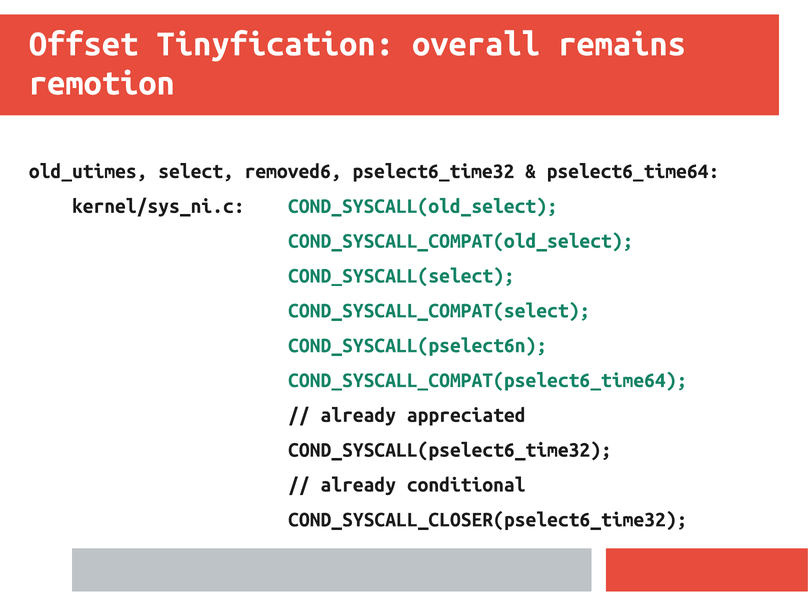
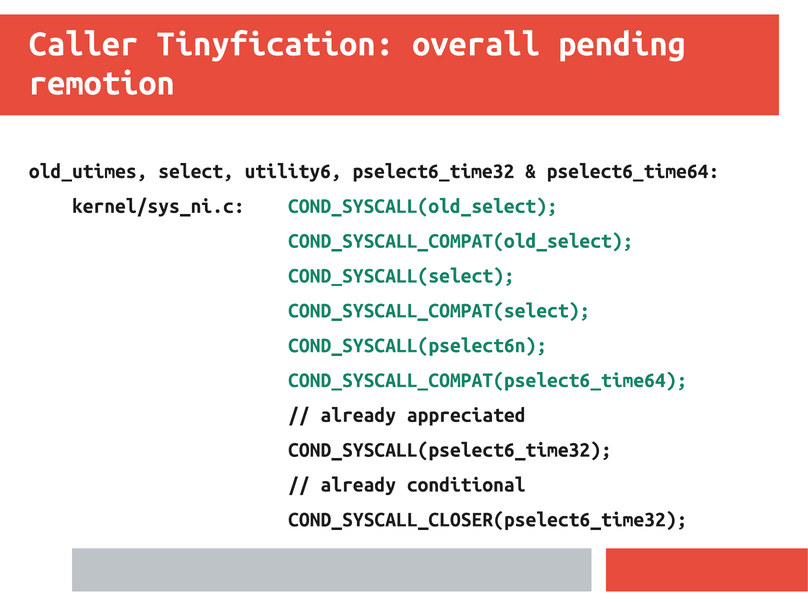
Offset: Offset -> Caller (84, 45)
remains: remains -> pending (622, 45)
removed6: removed6 -> utility6 (293, 172)
